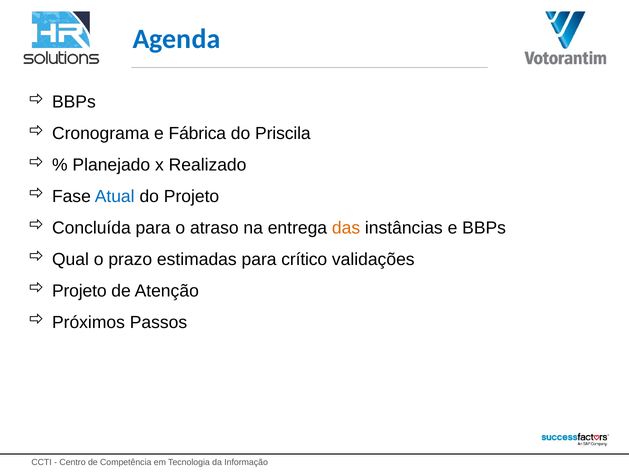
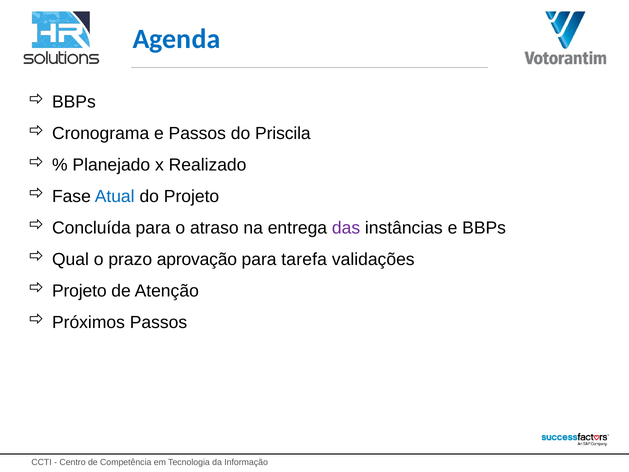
e Fábrica: Fábrica -> Passos (197, 134)
das colour: orange -> purple (346, 228)
estimadas: estimadas -> aprovação (197, 259)
crítico: crítico -> tarefa (304, 259)
